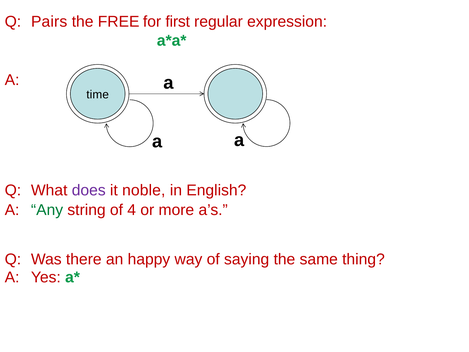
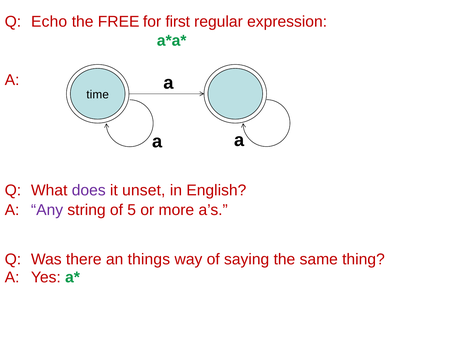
Pairs: Pairs -> Echo (49, 22)
noble: noble -> unset (144, 190)
Any colour: green -> purple (47, 210)
4: 4 -> 5 (132, 210)
happy: happy -> things (149, 259)
